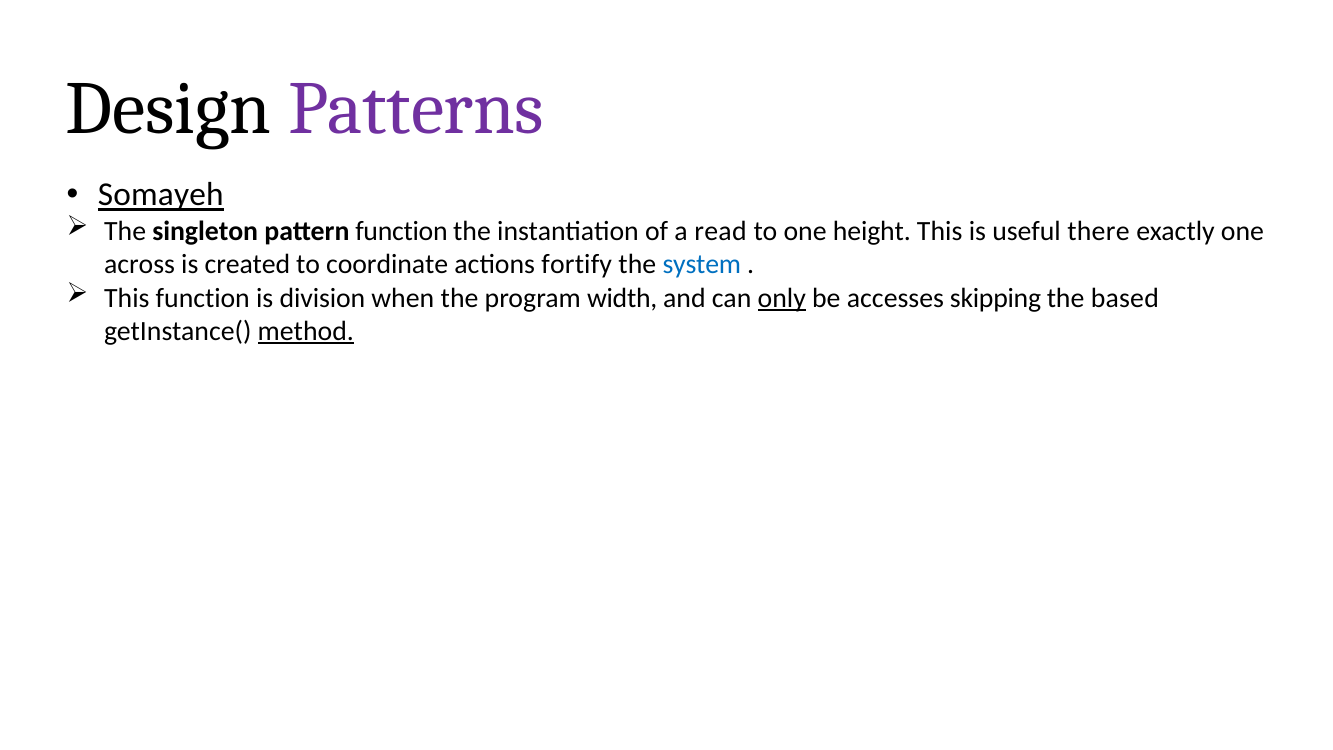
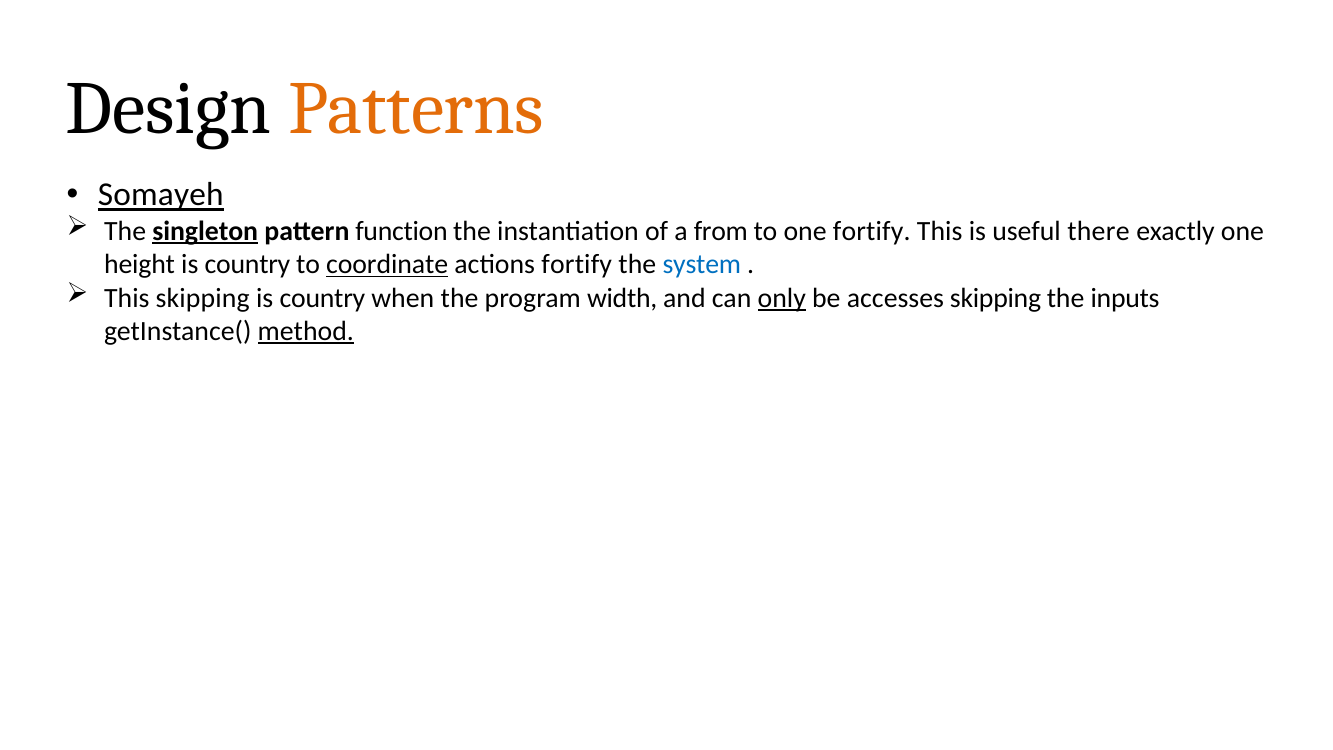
Patterns colour: purple -> orange (416, 109)
singleton underline: none -> present (205, 231)
read: read -> from (721, 231)
one height: height -> fortify (872, 231)
across: across -> height (140, 264)
created: created -> country (247, 264)
coordinate underline: none -> present (387, 264)
This function: function -> skipping (203, 298)
division: division -> country (322, 298)
based: based -> inputs (1125, 298)
